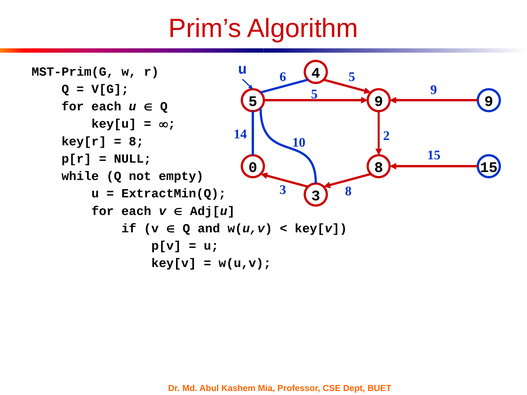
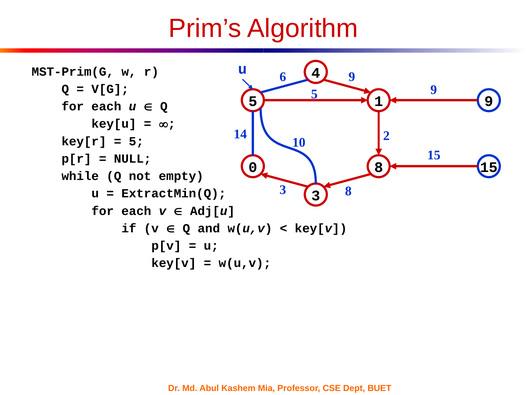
6 5: 5 -> 9 (352, 77)
5 9: 9 -> 1 (379, 101)
8: 8 -> 5 (136, 141)
